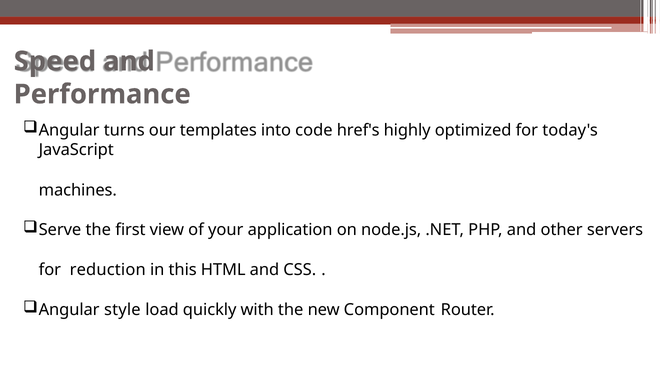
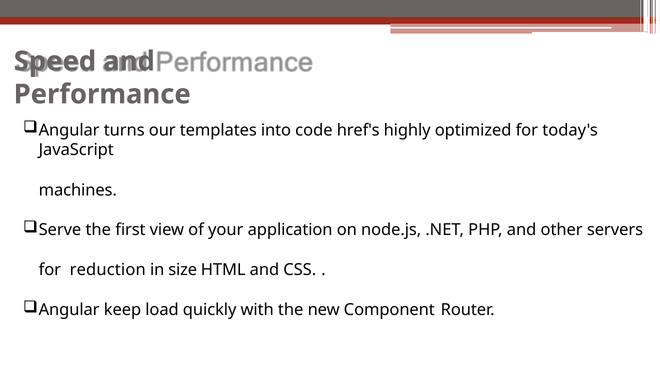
this: this -> size (183, 270)
style: style -> keep (122, 310)
